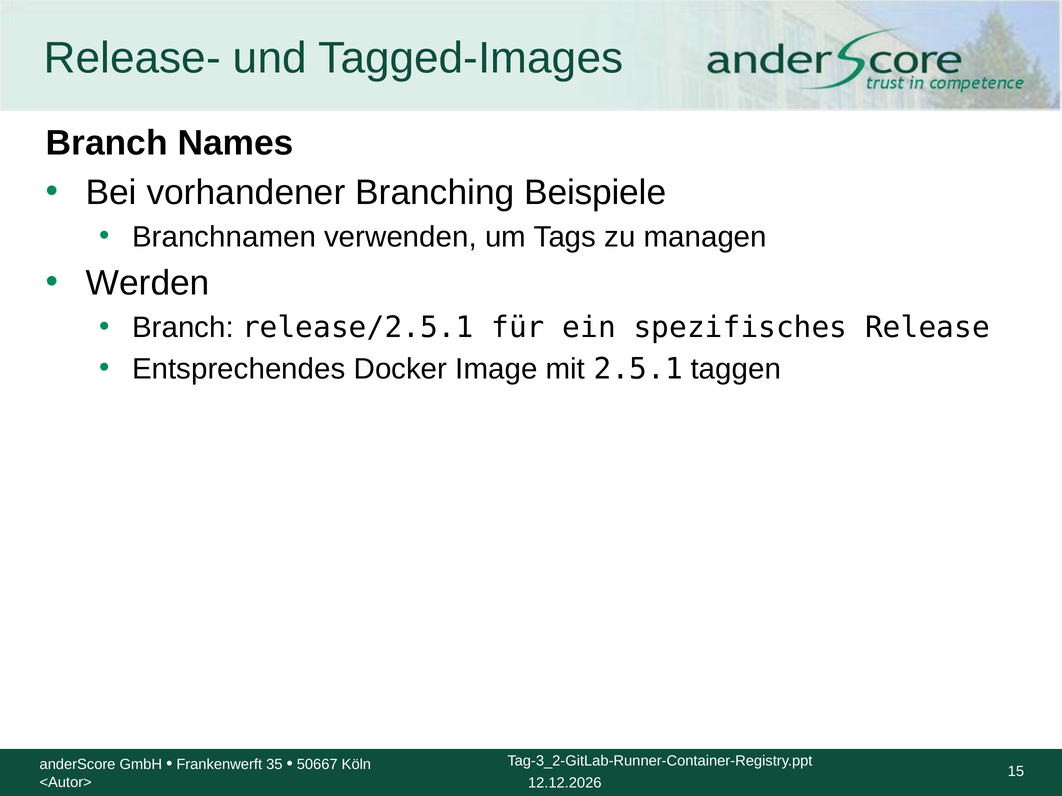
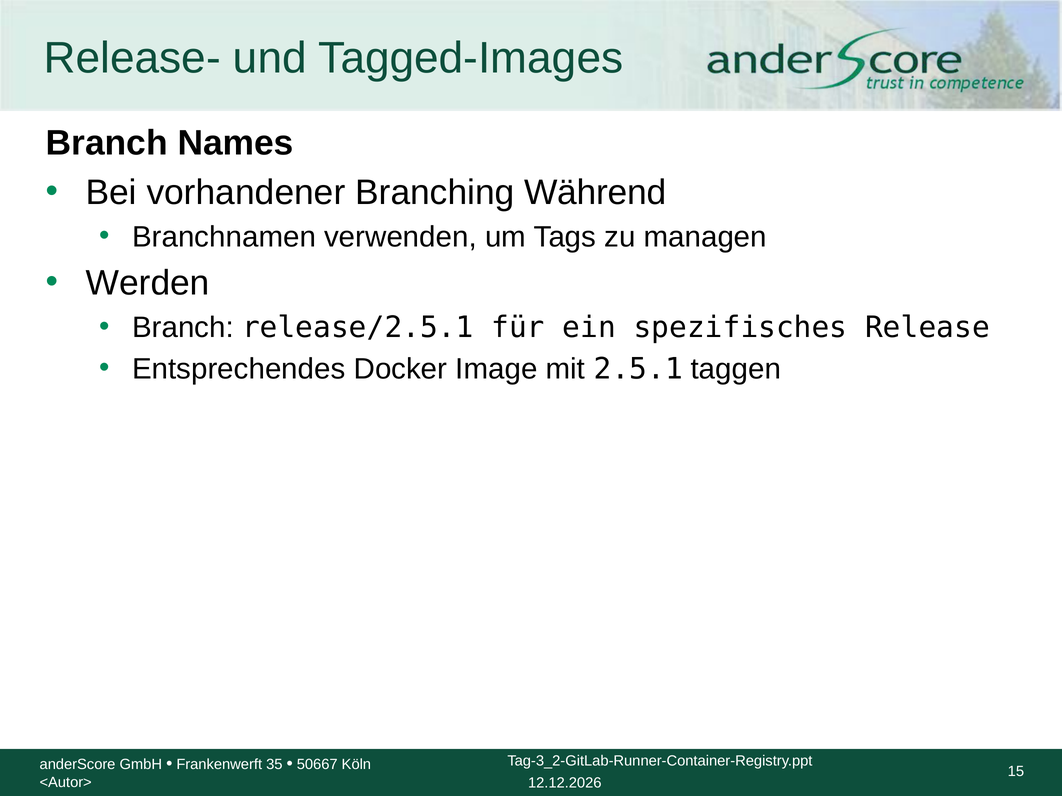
Beispiele: Beispiele -> Während (595, 193)
